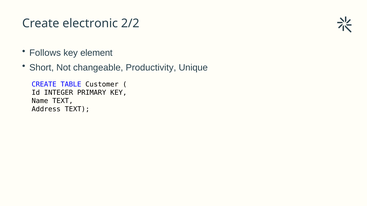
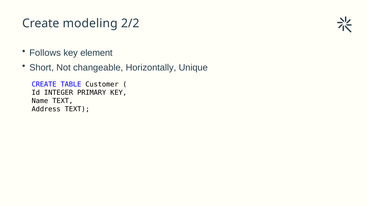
electronic: electronic -> modeling (90, 23)
Productivity: Productivity -> Horizontally (151, 68)
